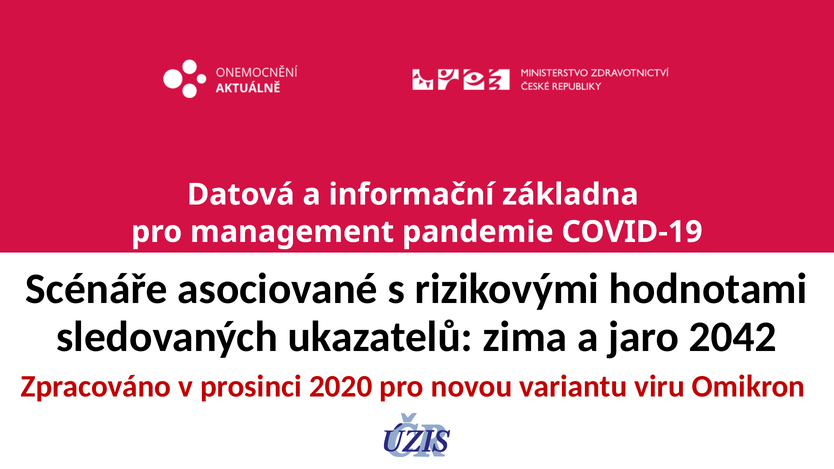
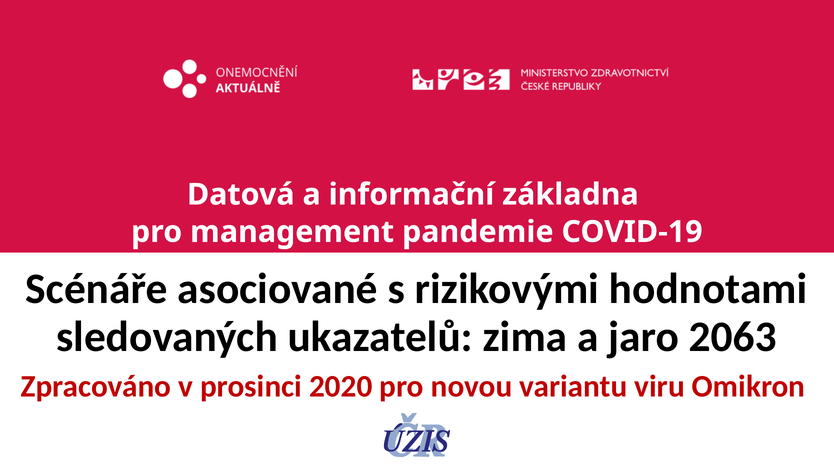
2042: 2042 -> 2063 (733, 337)
